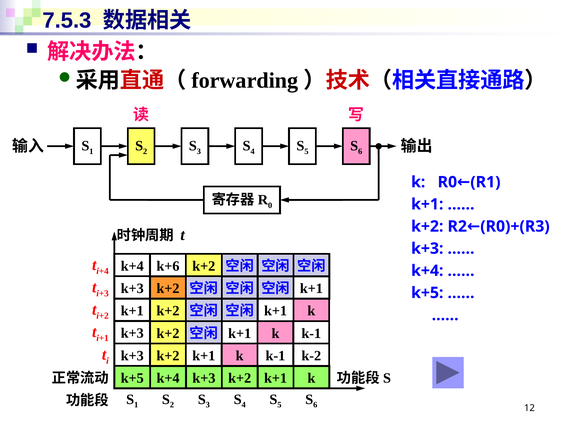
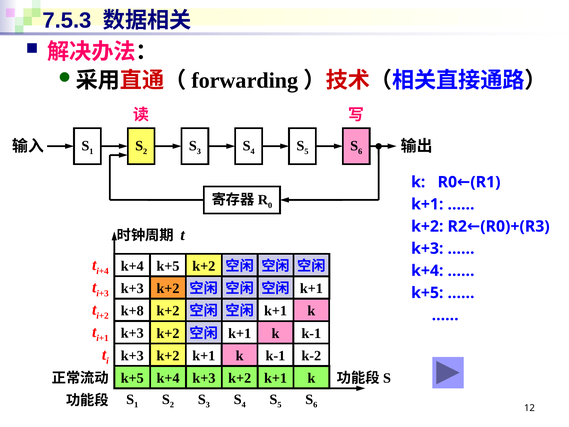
k+6: k+6 -> k+5 (168, 266)
k+1: k+1 -> k+8 (132, 311)
